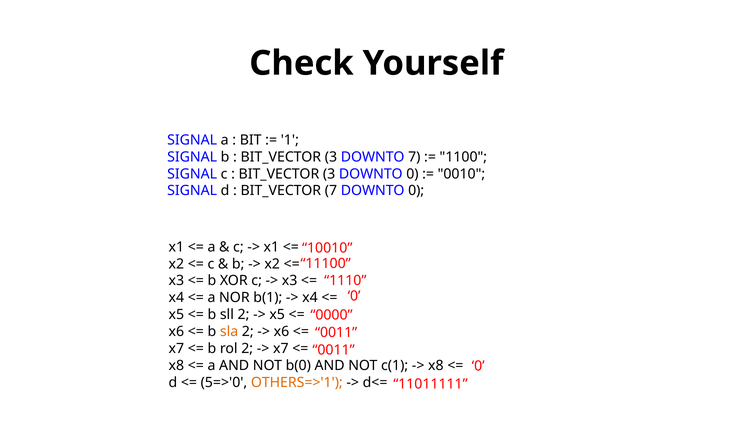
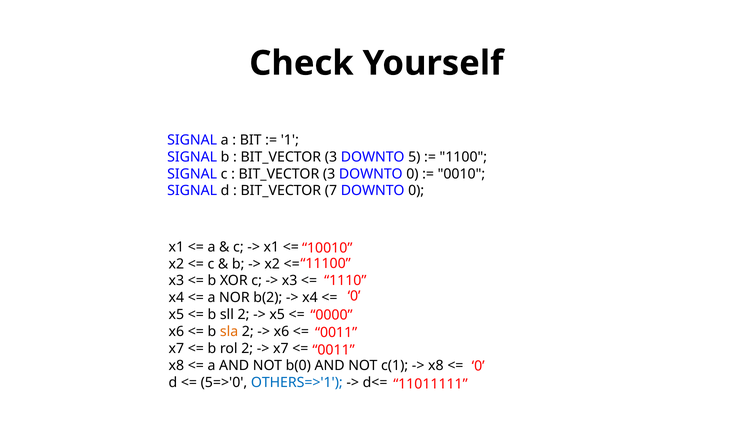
DOWNTO 7: 7 -> 5 (414, 157)
b(1: b(1 -> b(2 (268, 297)
OTHERS=>'1 colour: orange -> blue (297, 382)
